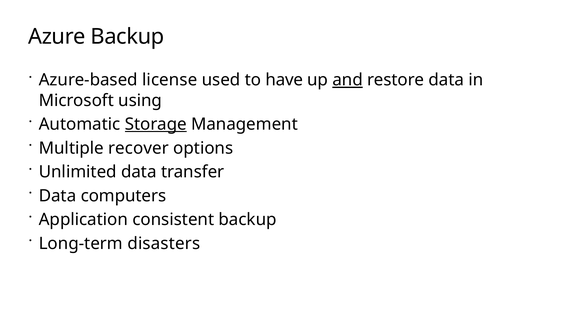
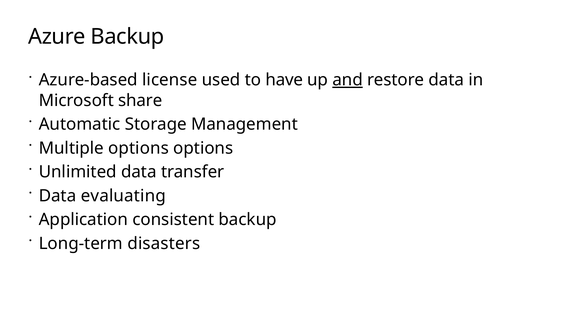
using: using -> share (140, 100)
Storage underline: present -> none (156, 124)
Multiple recover: recover -> options (139, 148)
computers: computers -> evaluating (123, 195)
